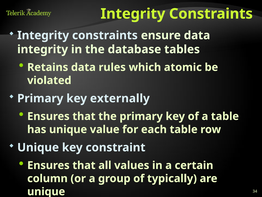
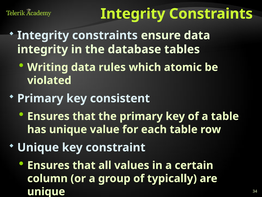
Retains: Retains -> Writing (48, 67)
externally: externally -> consistent (120, 98)
